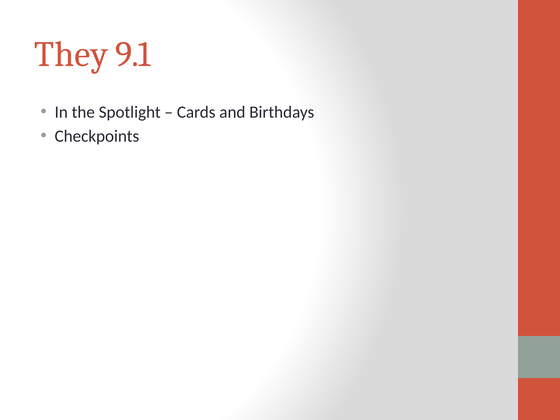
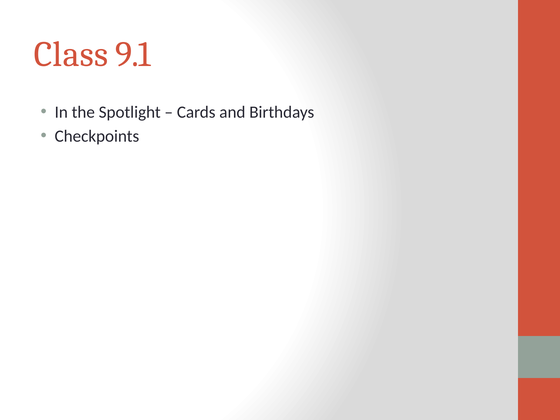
They: They -> Class (71, 54)
